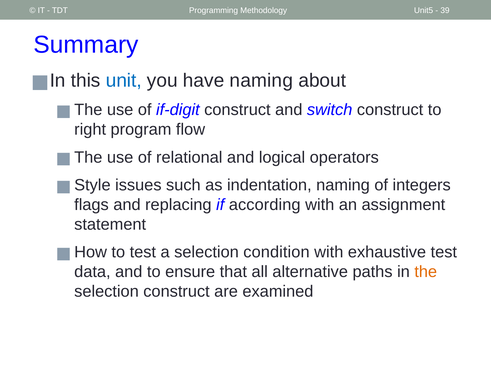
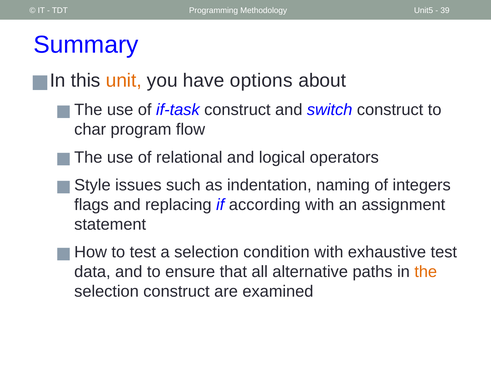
unit colour: blue -> orange (124, 81)
have naming: naming -> options (261, 81)
if-digit: if-digit -> if-task (178, 110)
right: right -> char (90, 130)
